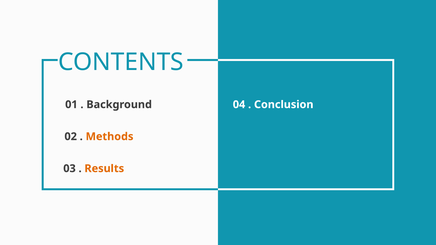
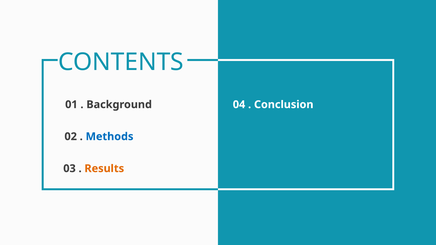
Methods colour: orange -> blue (110, 137)
